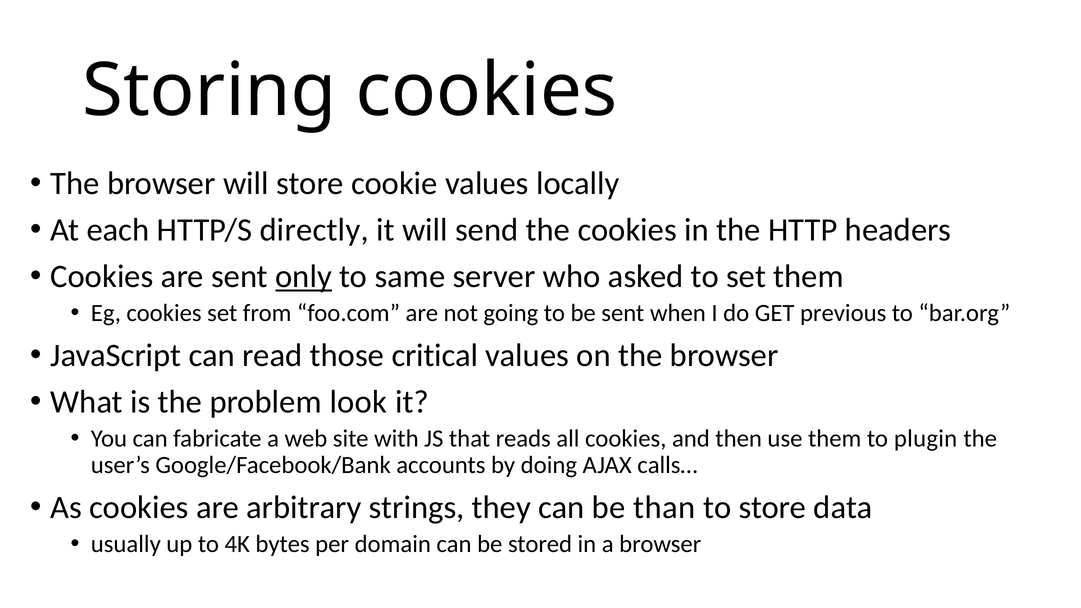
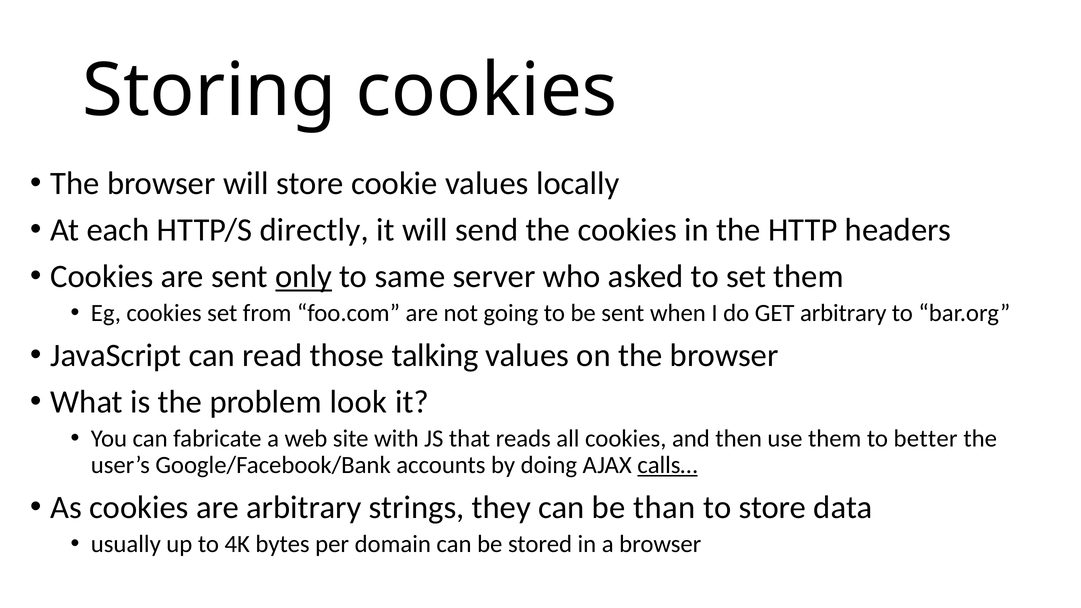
GET previous: previous -> arbitrary (843, 313)
critical: critical -> talking (435, 355)
plugin: plugin -> better (926, 439)
calls… underline: none -> present (667, 465)
